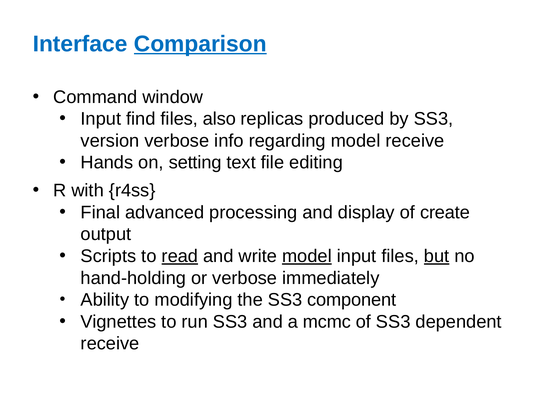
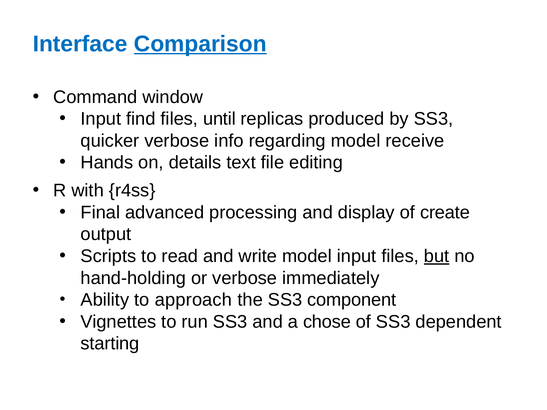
also: also -> until (219, 119)
version: version -> quicker (110, 141)
setting: setting -> details (195, 163)
read underline: present -> none (180, 256)
model underline: present -> none (307, 256)
modifying: modifying -> approach (193, 300)
mcmc: mcmc -> chose (327, 322)
receive: receive -> starting (110, 344)
